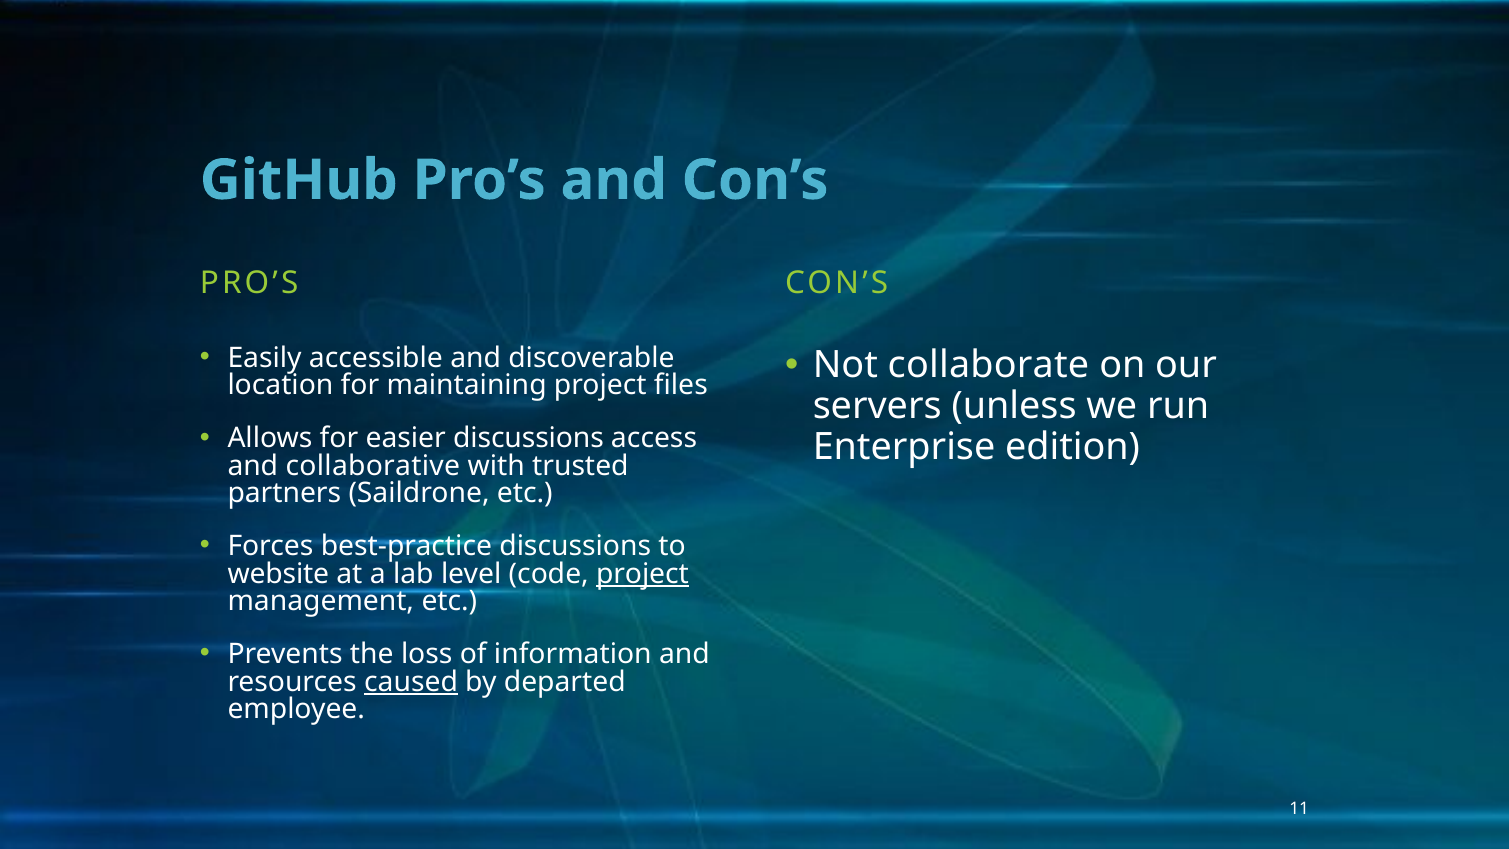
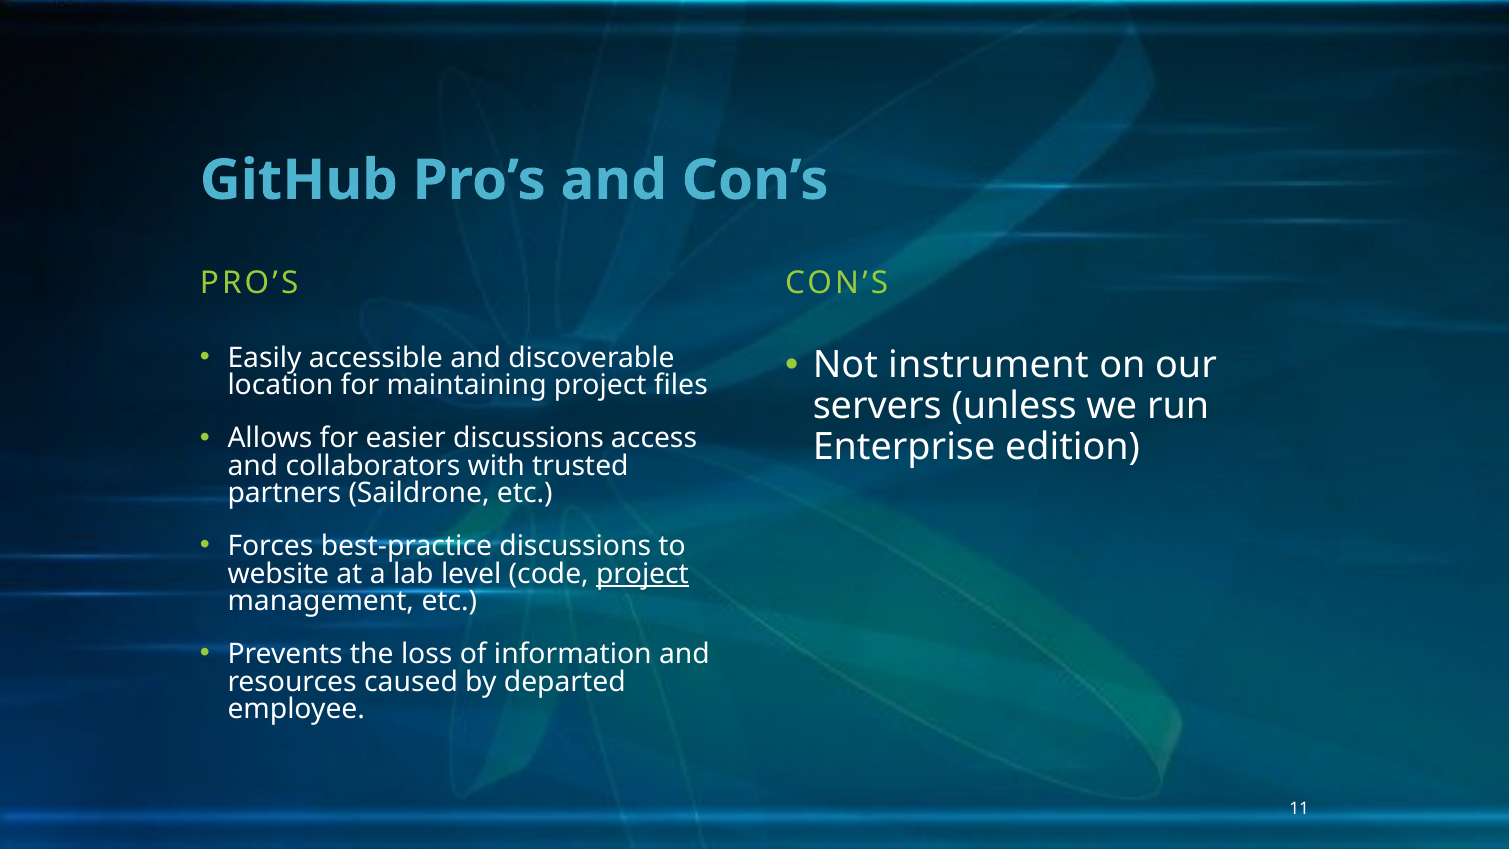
collaborate: collaborate -> instrument (988, 365)
collaborative: collaborative -> collaborators (373, 466)
caused underline: present -> none (411, 682)
